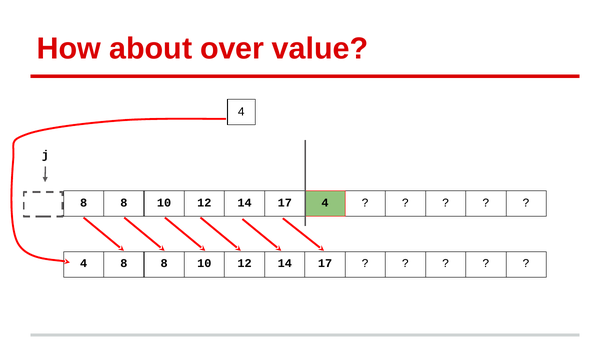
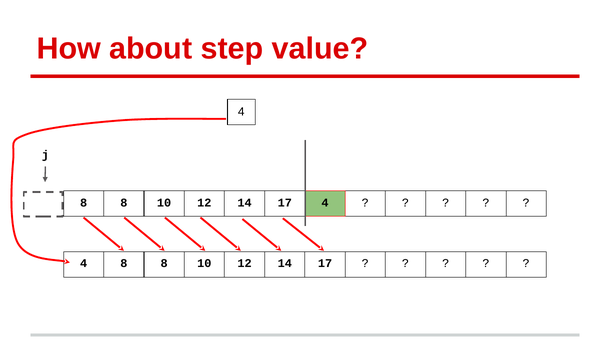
over: over -> step (232, 49)
